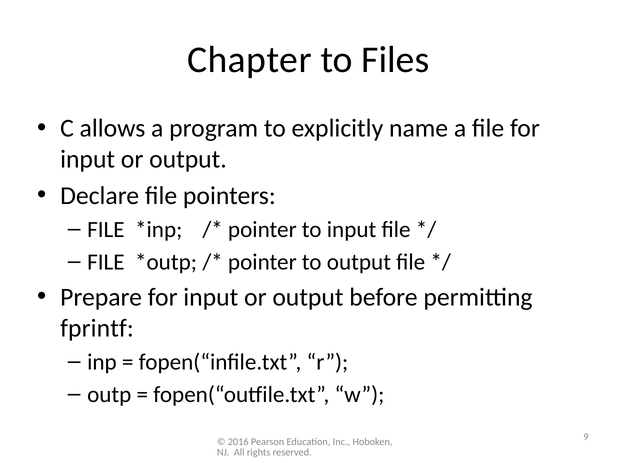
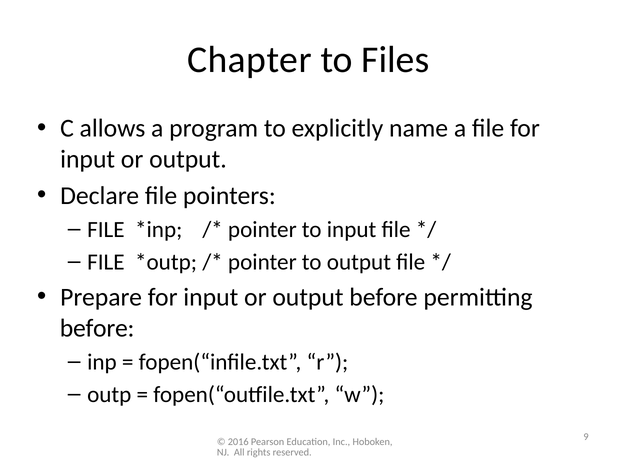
fprintf: fprintf -> before (97, 328)
